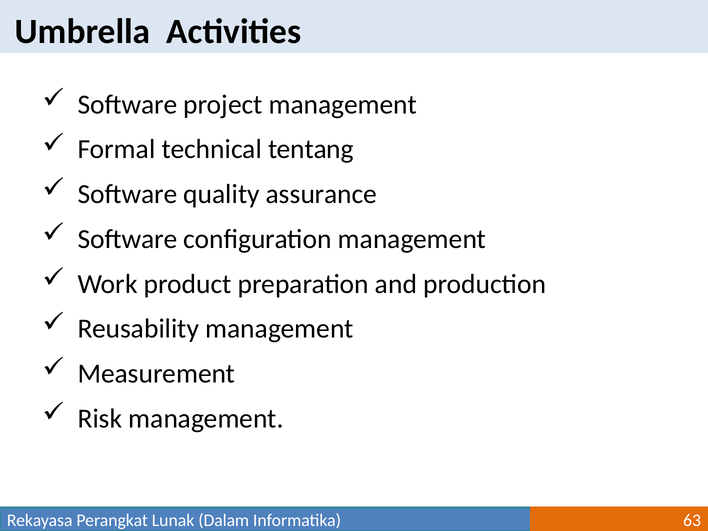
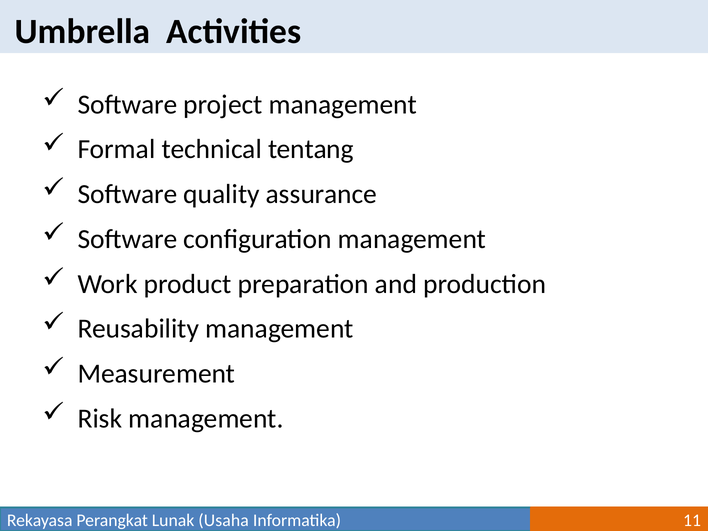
Dalam: Dalam -> Usaha (224, 520)
63: 63 -> 11 (692, 520)
